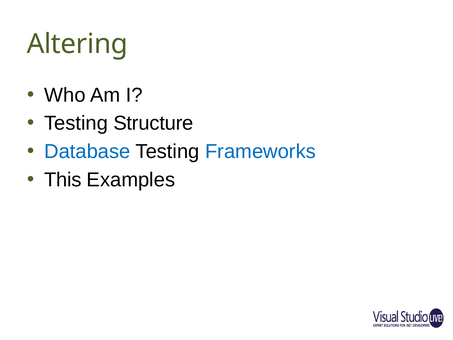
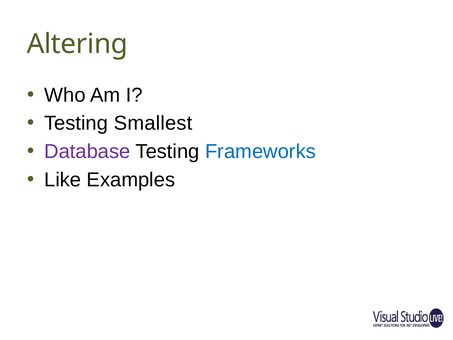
Structure: Structure -> Smallest (153, 123)
Database colour: blue -> purple (87, 151)
This: This -> Like (63, 180)
